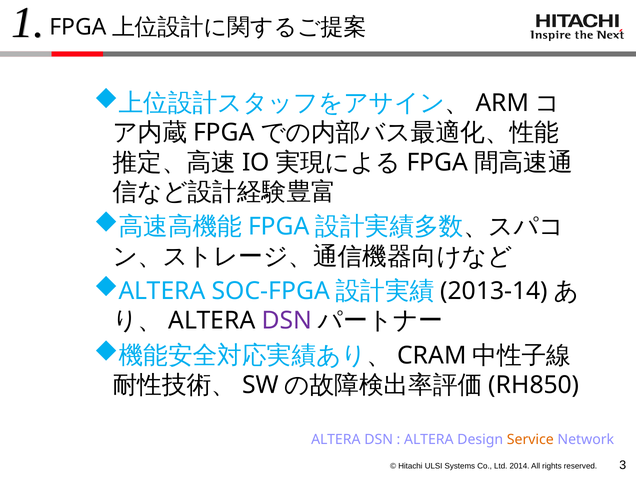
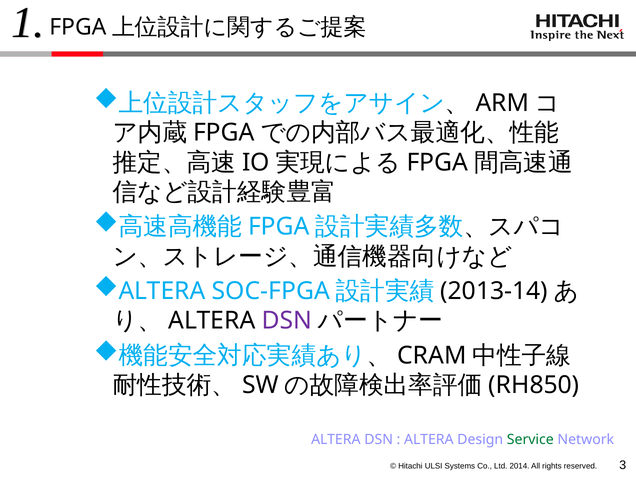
Service colour: orange -> green (530, 439)
